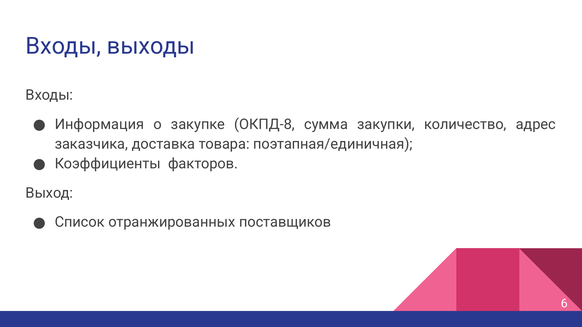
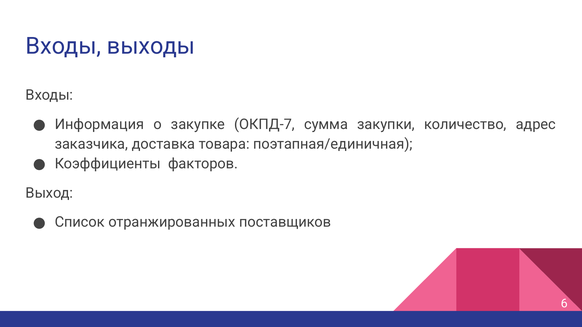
ОКПД-8: ОКПД-8 -> ОКПД-7 (264, 125)
